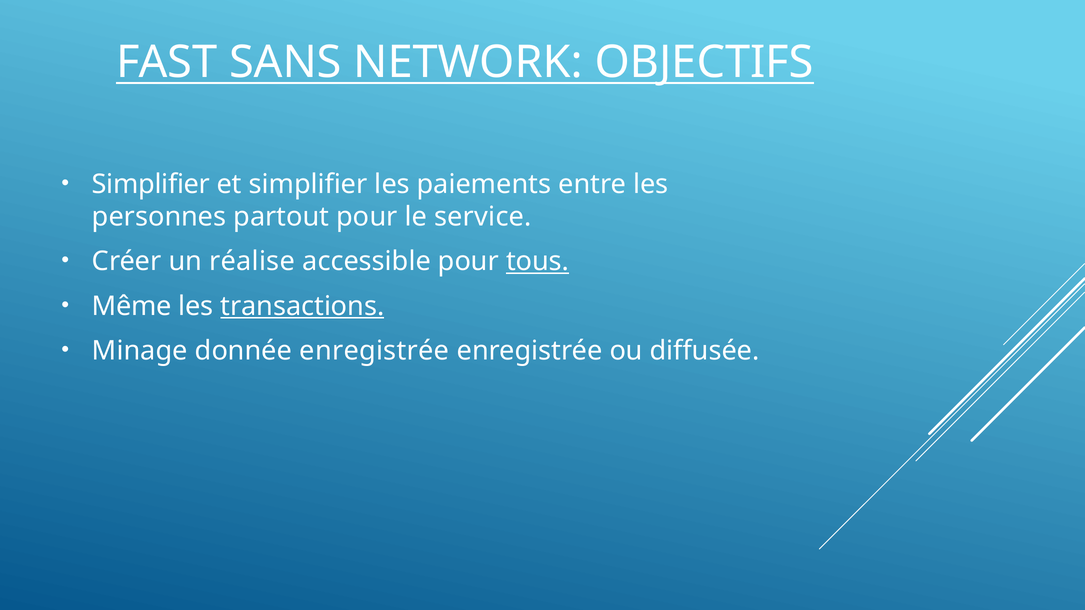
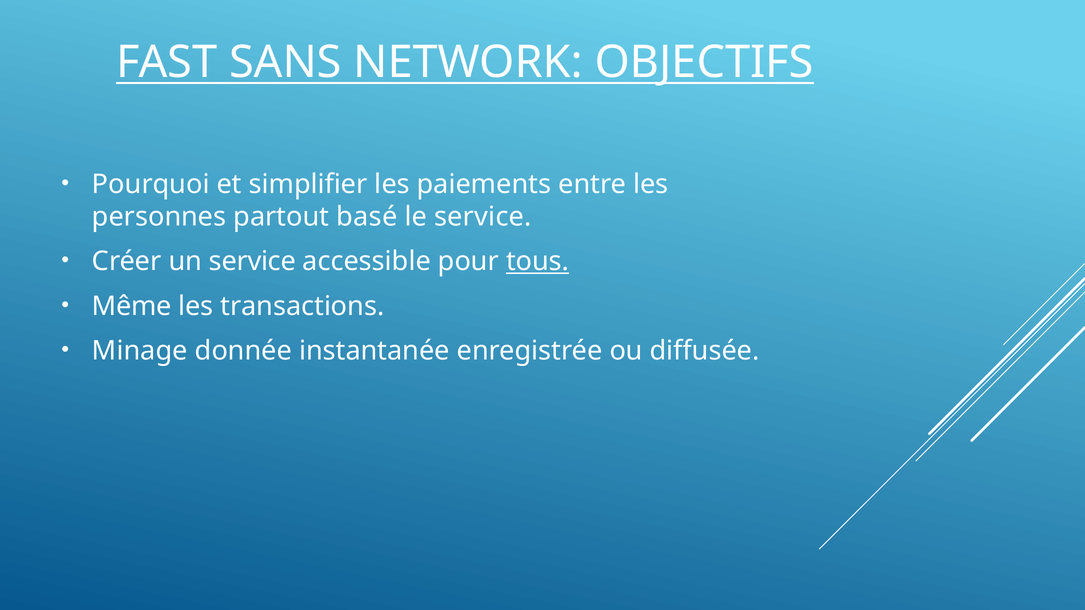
Simplifier: Simplifier -> Pourquoi (151, 184)
partout pour: pour -> basé (367, 217)
un réalise: réalise -> service (252, 262)
transactions underline: present -> none (302, 306)
donnée enregistrée: enregistrée -> instantanée (374, 351)
